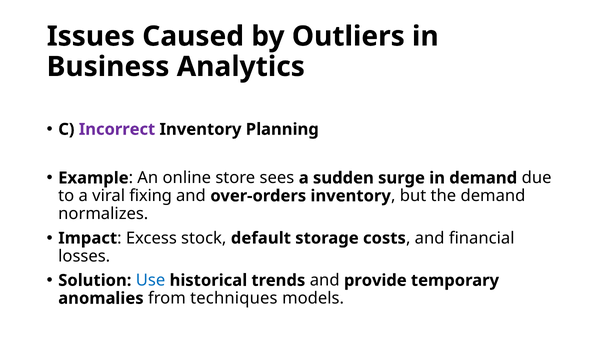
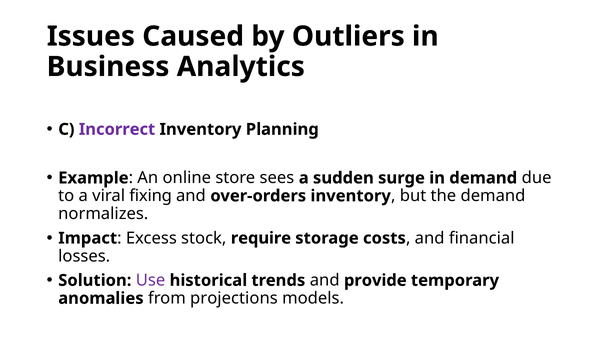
default: default -> require (261, 238)
Use colour: blue -> purple (151, 280)
techniques: techniques -> projections (234, 298)
